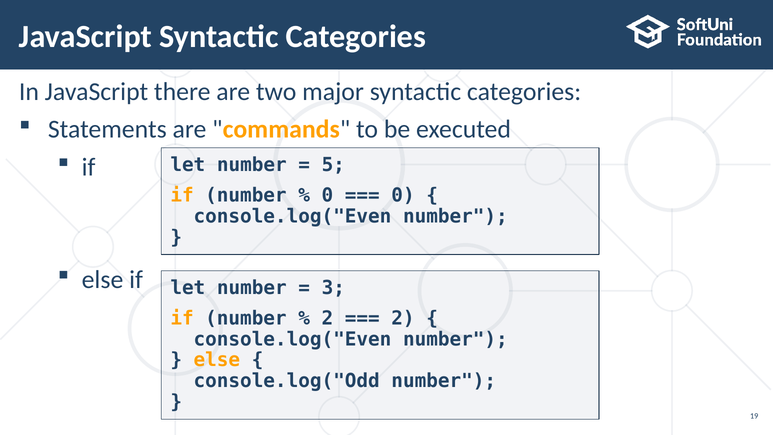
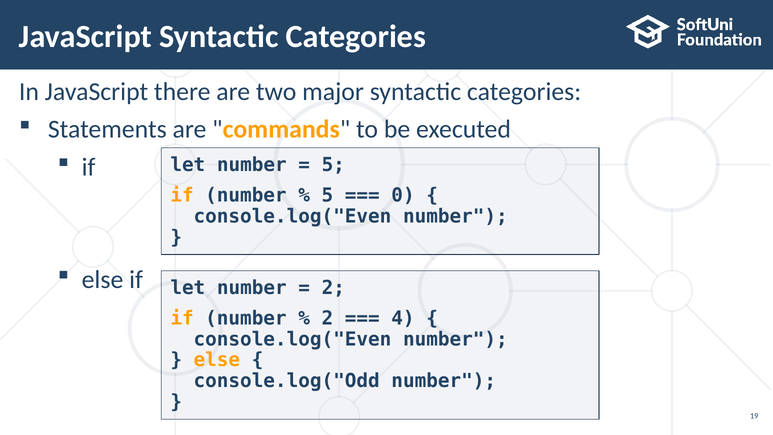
0: 0 -> 5 (327, 195)
3: 3 -> 2 (333, 288)
2: 2 -> 4 (403, 318)
